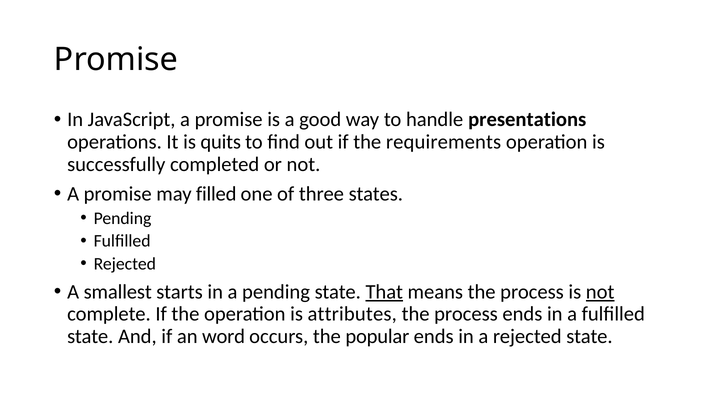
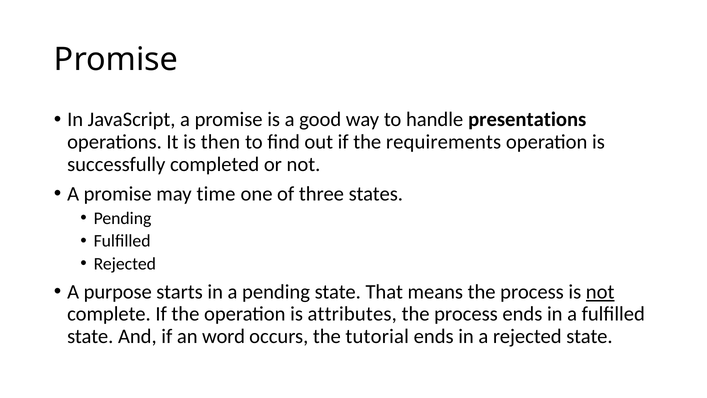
quits: quits -> then (220, 142)
filled: filled -> time (216, 194)
smallest: smallest -> purpose (118, 292)
That underline: present -> none (384, 292)
popular: popular -> tutorial (377, 336)
